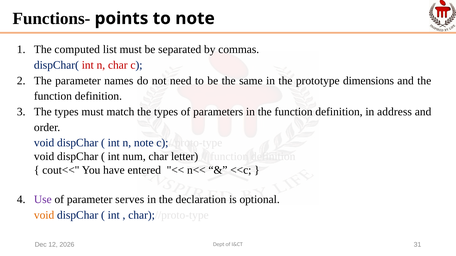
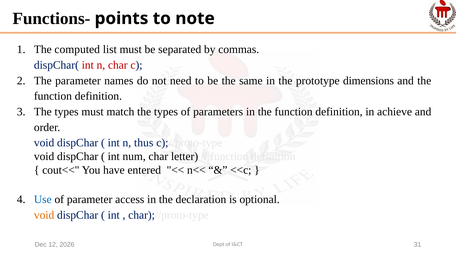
address: address -> achieve (395, 112)
n note: note -> thus (144, 143)
Use colour: purple -> blue (43, 200)
serves: serves -> access (130, 200)
